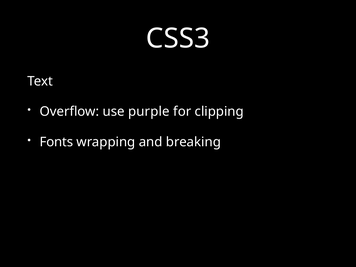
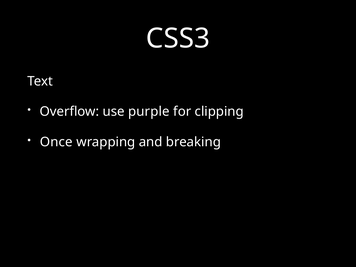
Fonts: Fonts -> Once (56, 142)
